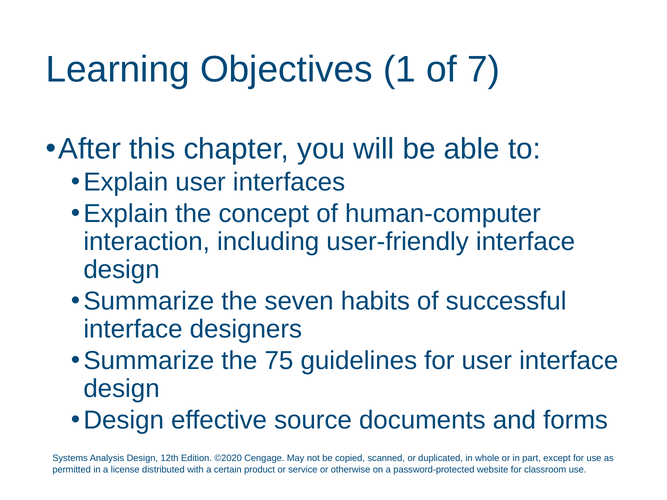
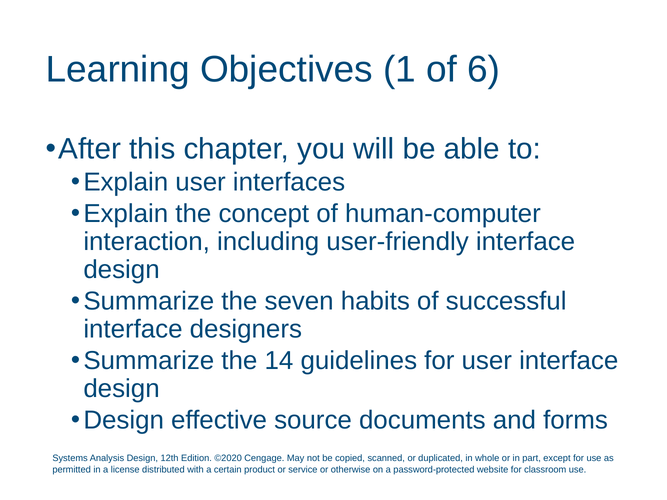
7: 7 -> 6 (484, 69)
75: 75 -> 14 (279, 361)
